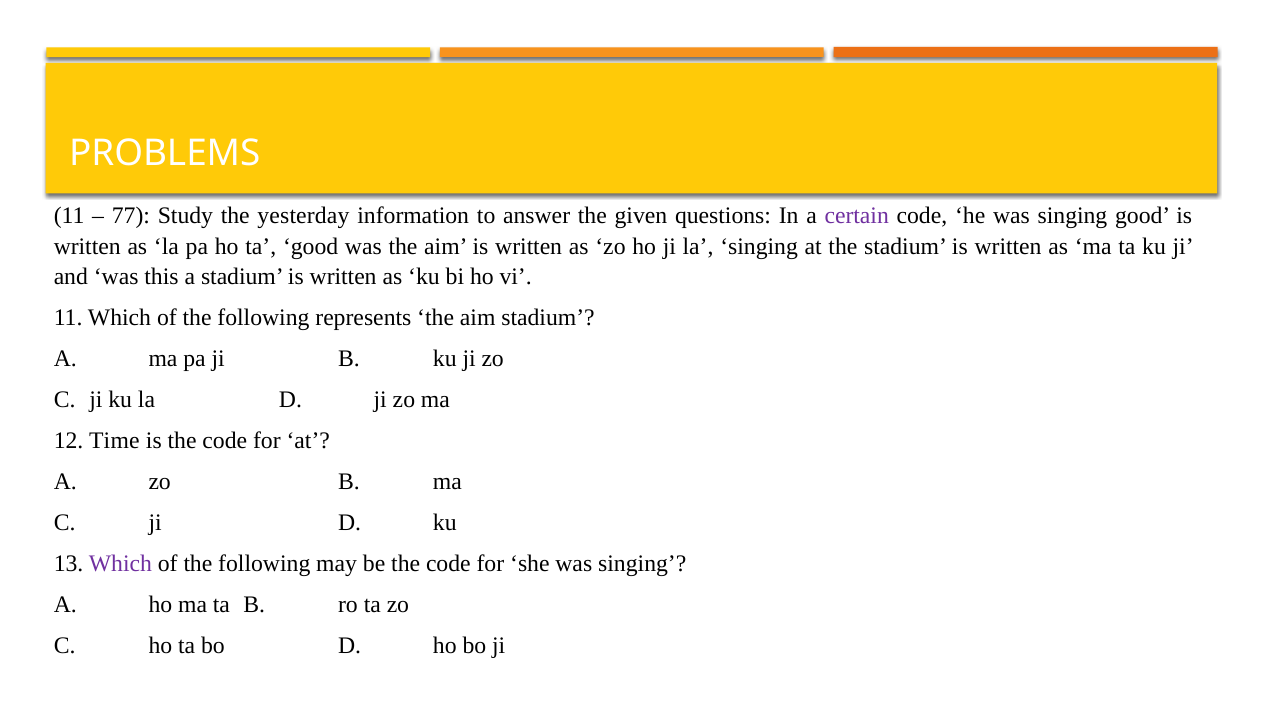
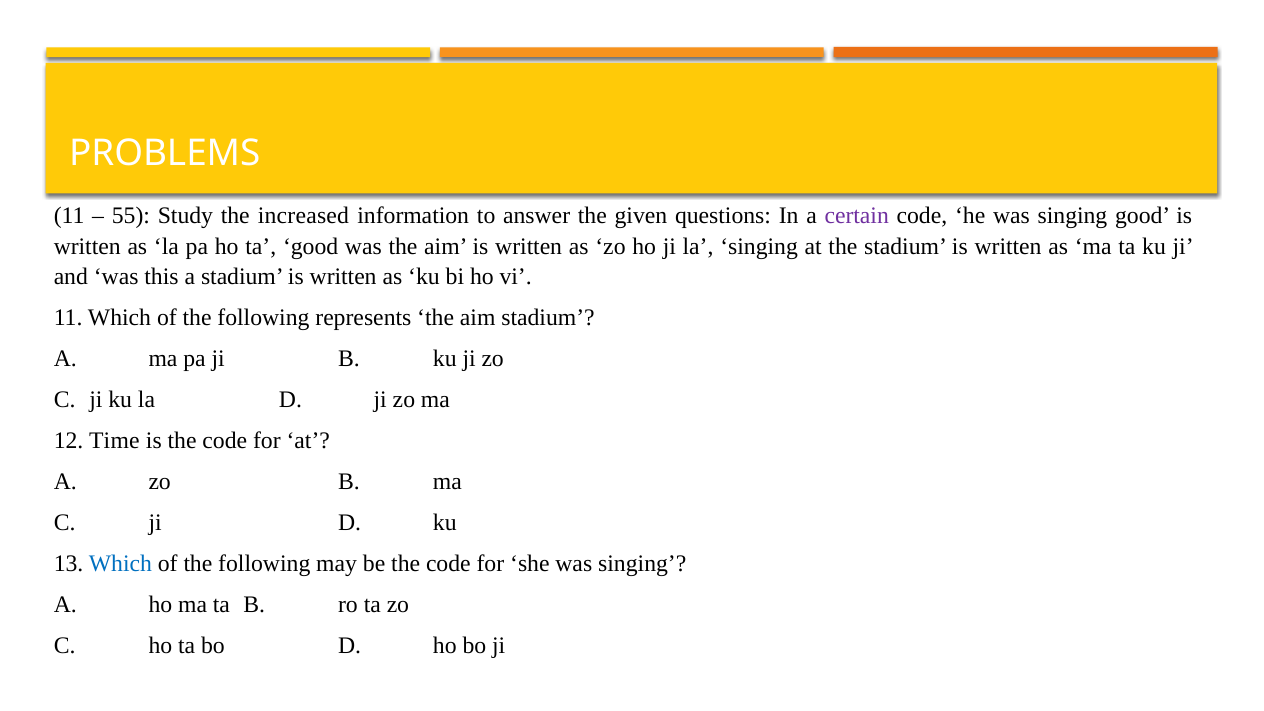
77: 77 -> 55 (131, 216)
yesterday: yesterday -> increased (303, 216)
Which colour: purple -> blue (120, 564)
